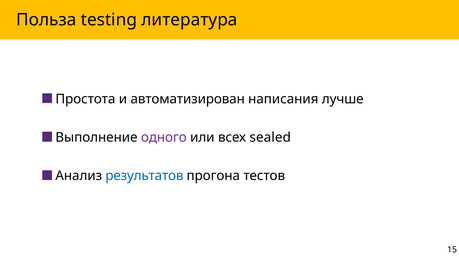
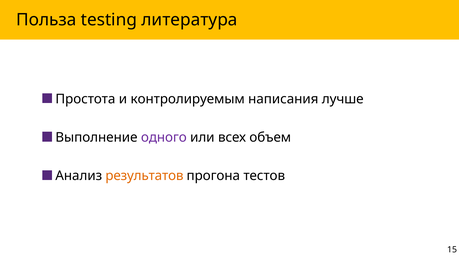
автоматизирован: автоматизирован -> контролируемым (188, 99)
sealed: sealed -> объем (270, 138)
результатов colour: blue -> orange (144, 176)
